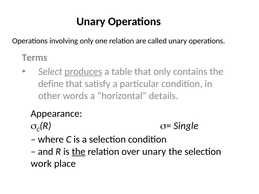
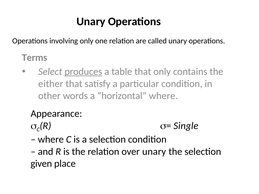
define: define -> either (51, 84)
horizontal details: details -> where (163, 96)
the underline: present -> none (79, 152)
work: work -> given (41, 164)
